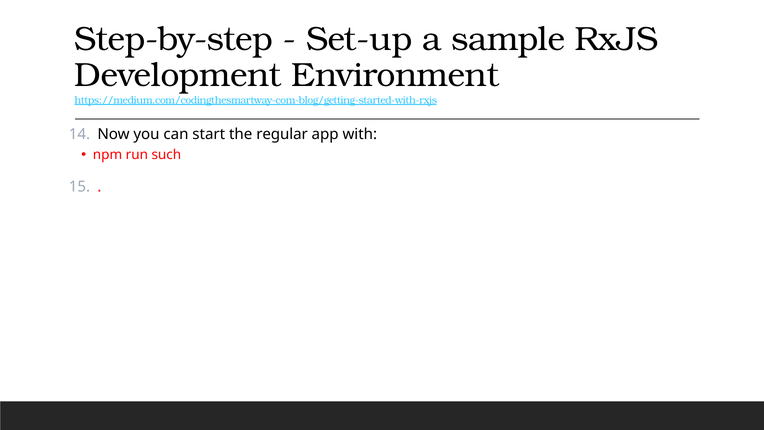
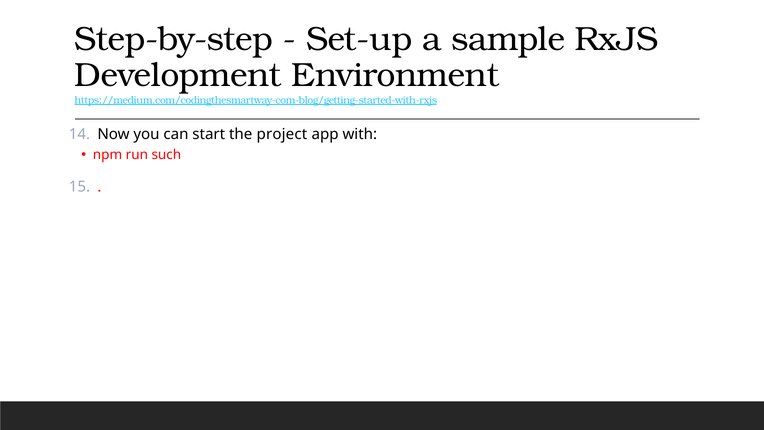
regular: regular -> project (282, 134)
